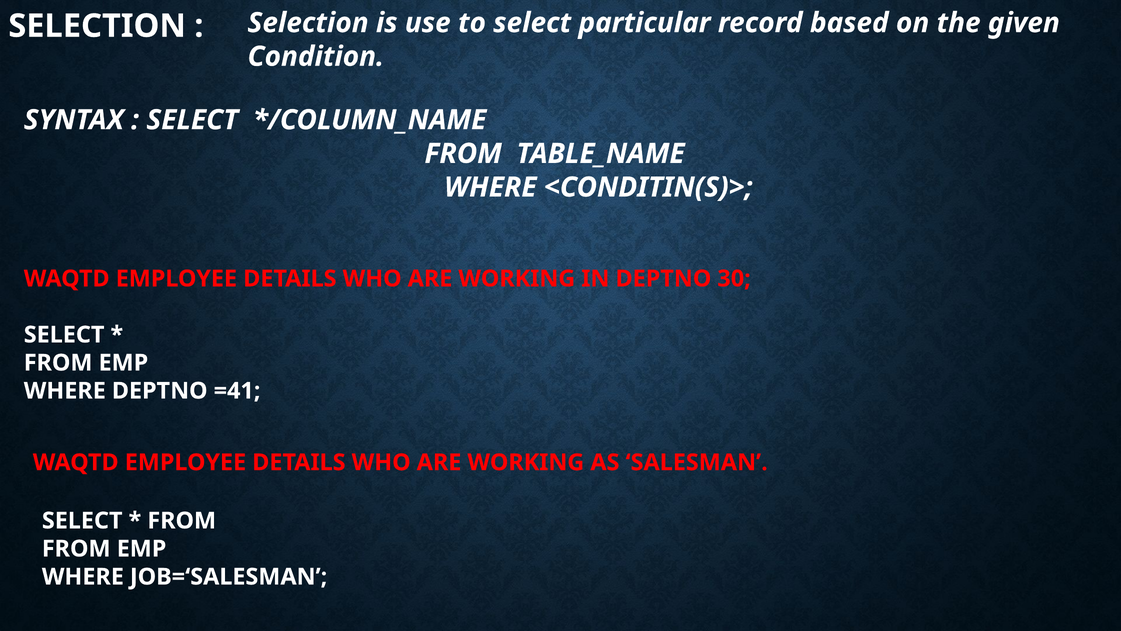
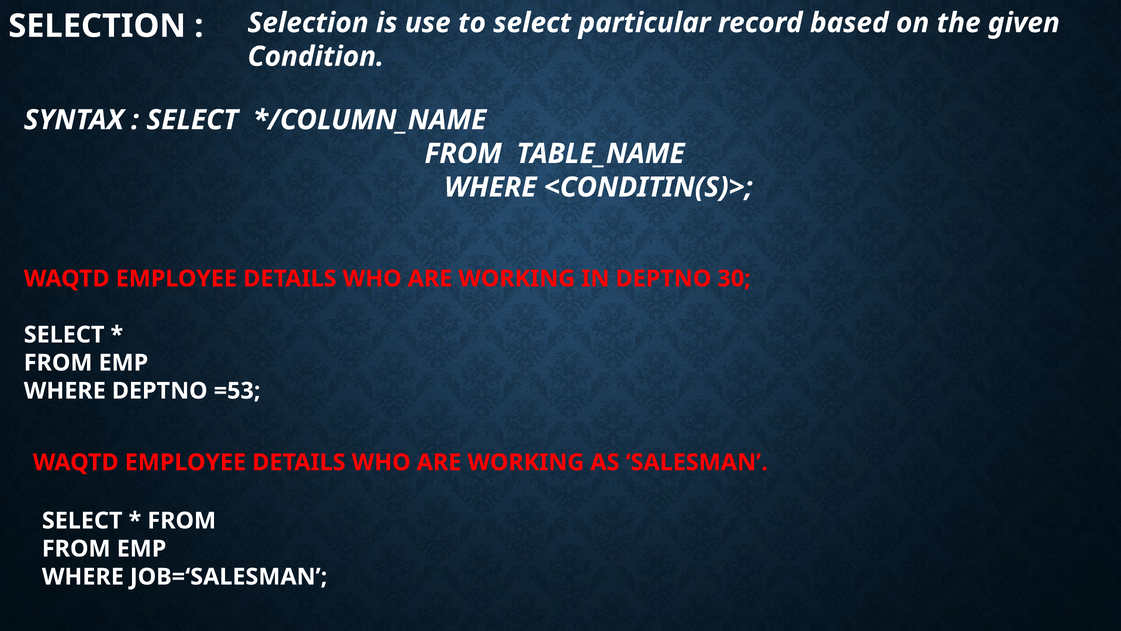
=41: =41 -> =53 (237, 391)
